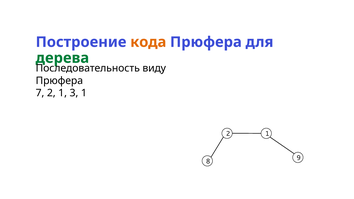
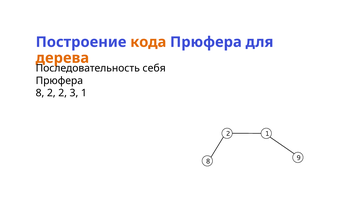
дерева colour: green -> orange (62, 58)
виду: виду -> себя (154, 68)
7: 7 -> 8 (40, 93)
2 1: 1 -> 2 (63, 93)
